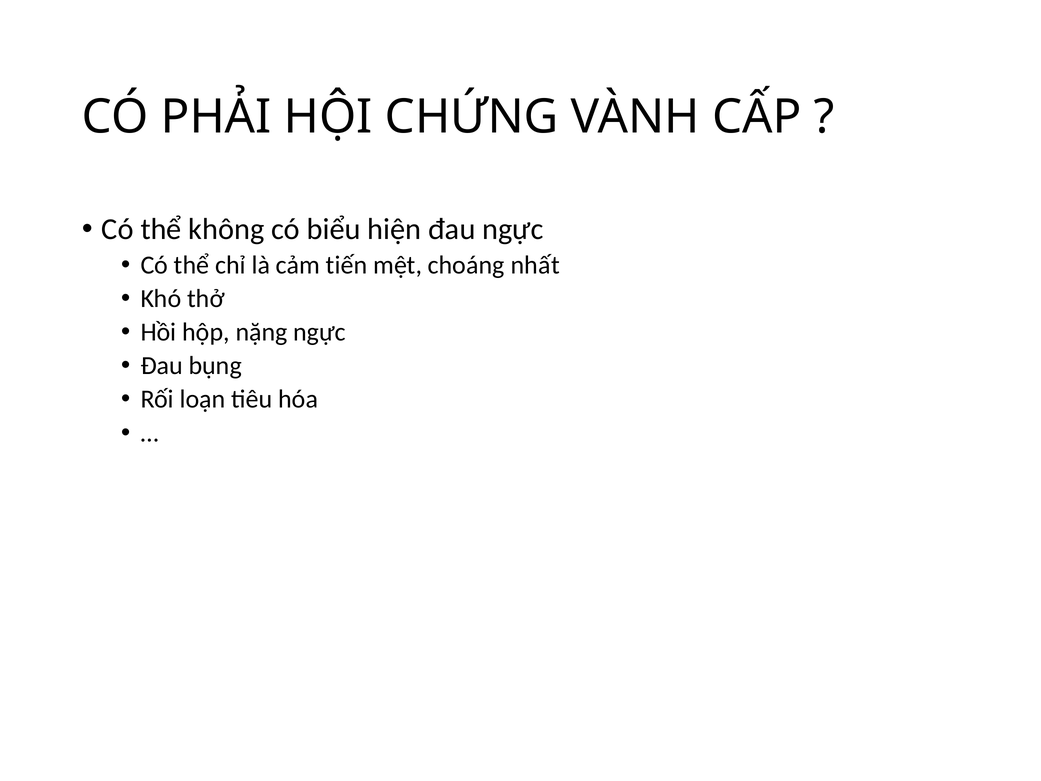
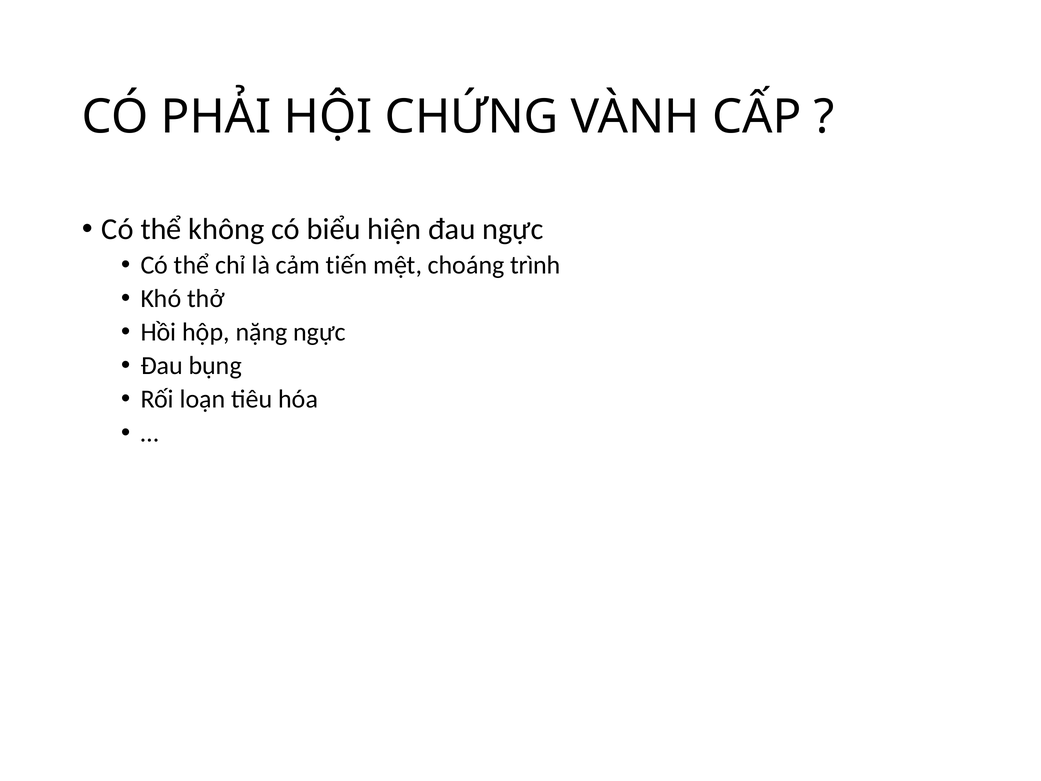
nhất: nhất -> trình (535, 265)
